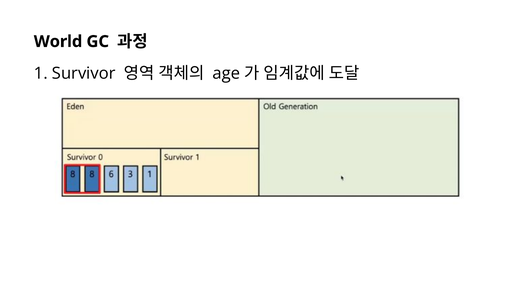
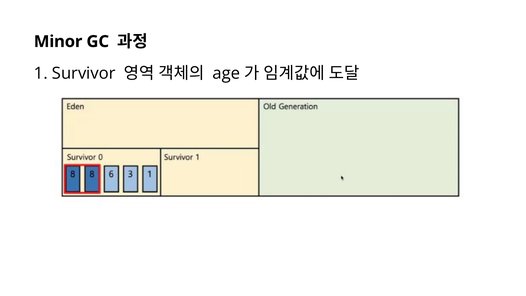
World: World -> Minor (58, 42)
